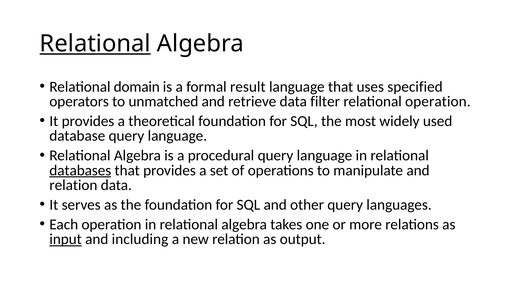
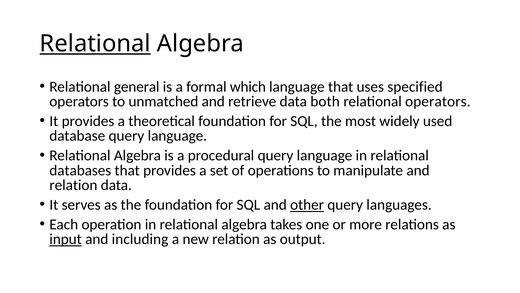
domain: domain -> general (137, 87)
result: result -> which (248, 87)
filter: filter -> both (325, 101)
relational operation: operation -> operators (438, 101)
databases underline: present -> none (80, 170)
other underline: none -> present (307, 205)
